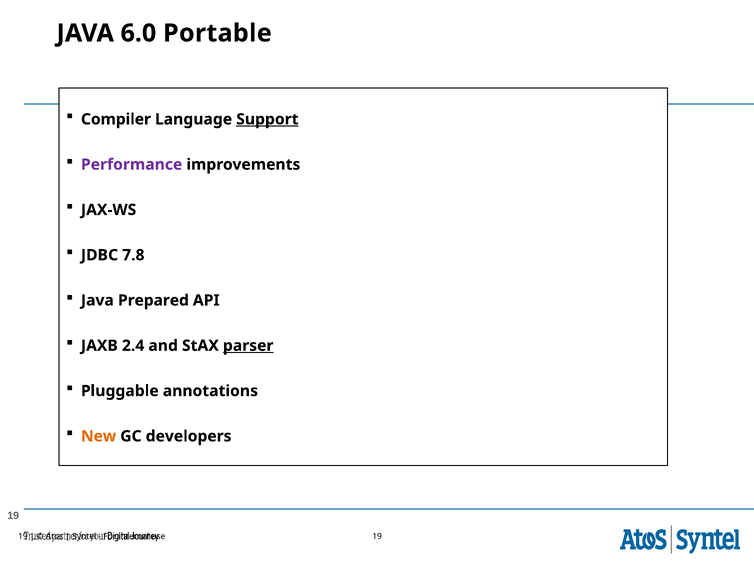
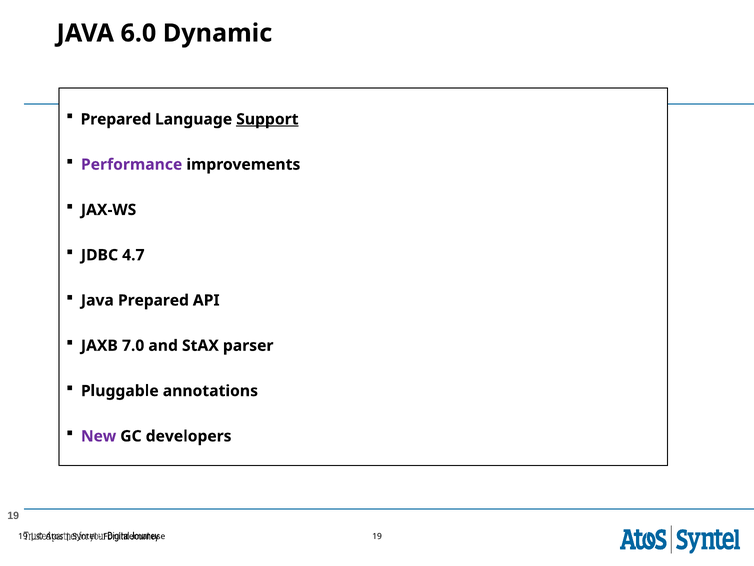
Portable: Portable -> Dynamic (218, 33)
Compiler: Compiler -> Prepared (116, 119)
7.8: 7.8 -> 4.7 (133, 255)
2.4: 2.4 -> 7.0 (133, 345)
parser underline: present -> none (248, 345)
New colour: orange -> purple (99, 436)
